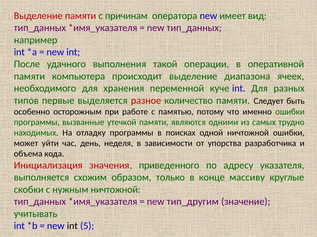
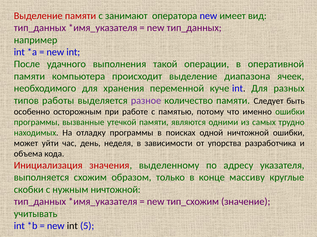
причинам: причинам -> занимают (126, 16)
первые: первые -> работы (58, 101)
разное colour: red -> purple (146, 101)
приведенного: приведенного -> выделенному (169, 166)
тип_другим: тип_другим -> тип_схожим (193, 202)
